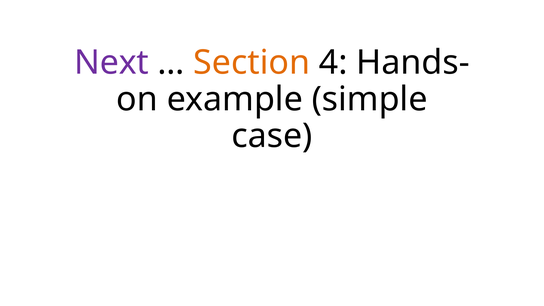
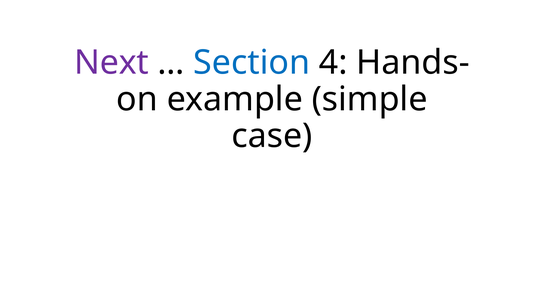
Section colour: orange -> blue (252, 63)
